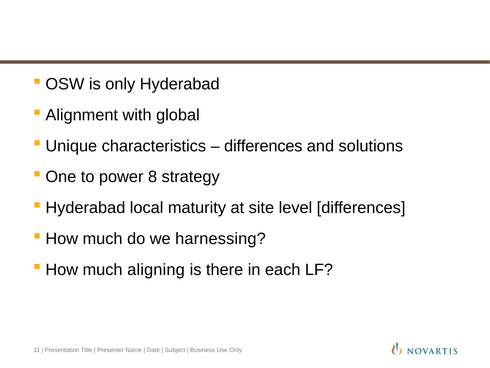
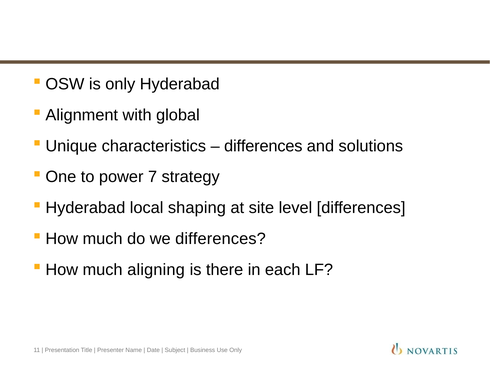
8: 8 -> 7 (153, 177)
maturity: maturity -> shaping (197, 208)
we harnessing: harnessing -> differences (221, 238)
